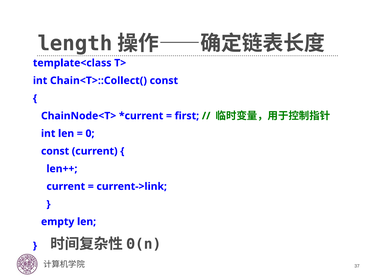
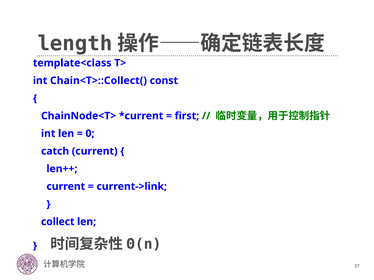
const: const -> catch (55, 151)
empty: empty -> collect (58, 222)
